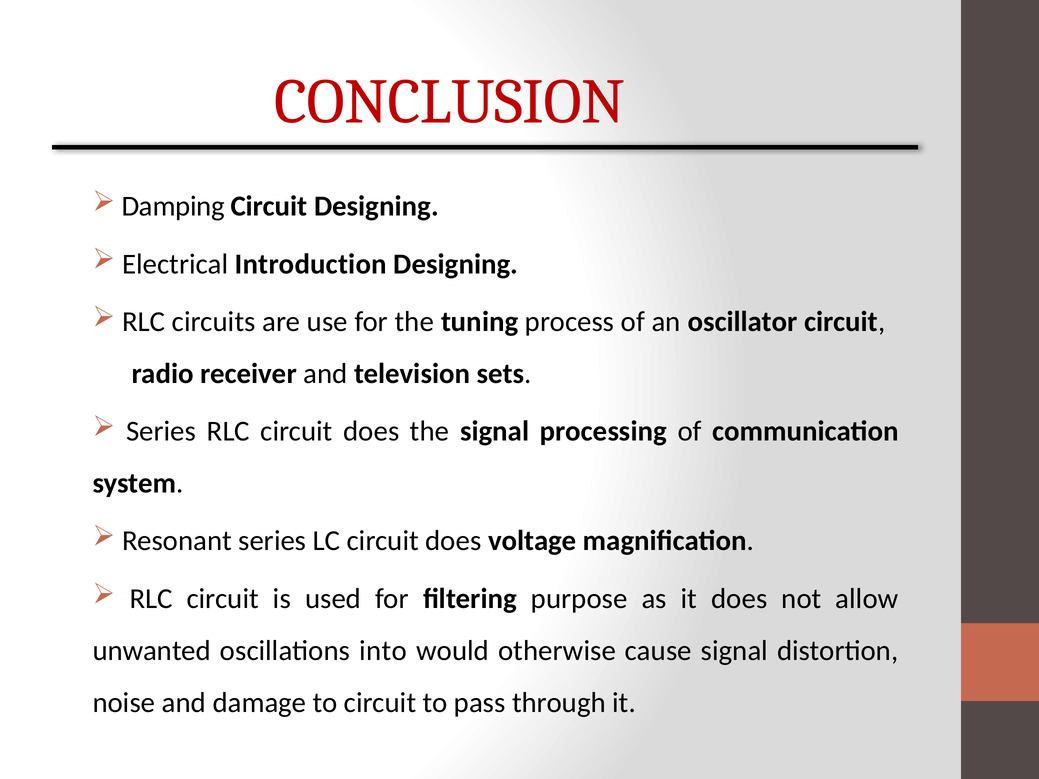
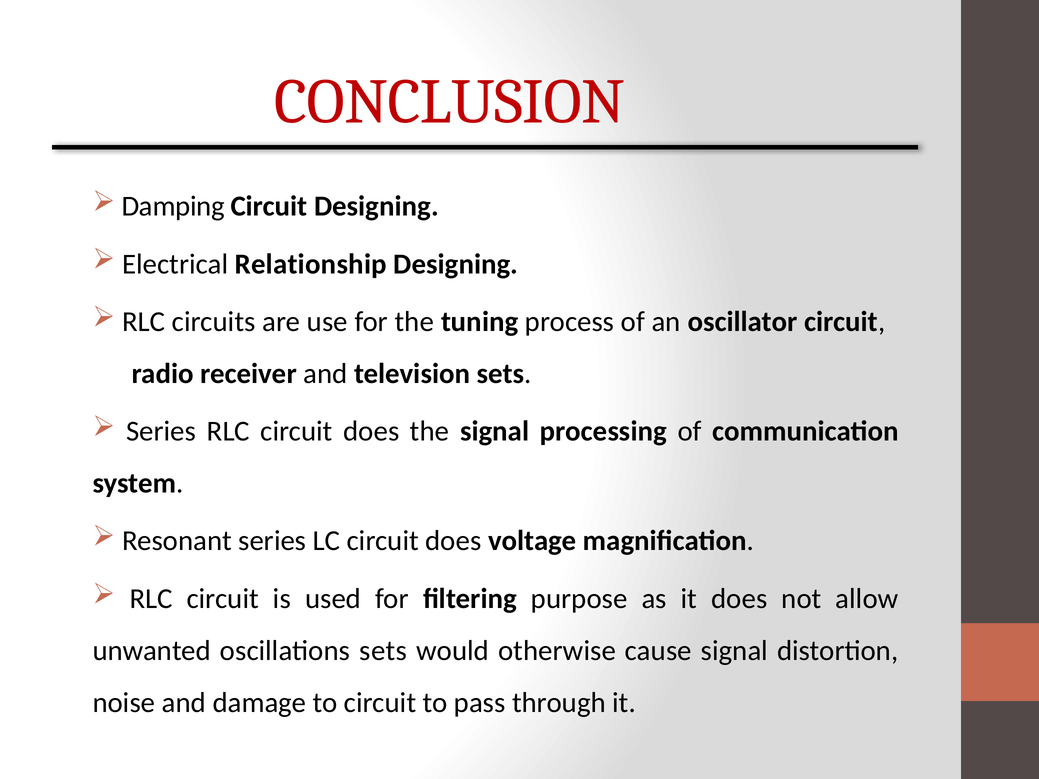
Introduction: Introduction -> Relationship (311, 264)
oscillations into: into -> sets (383, 651)
